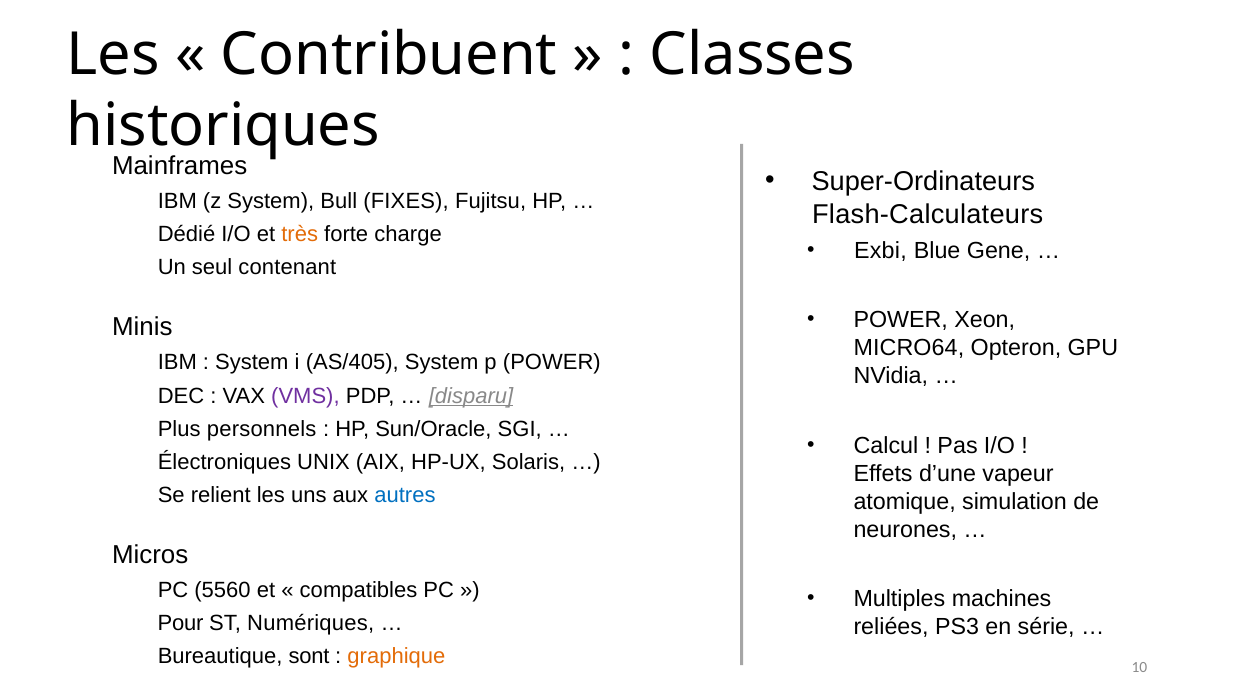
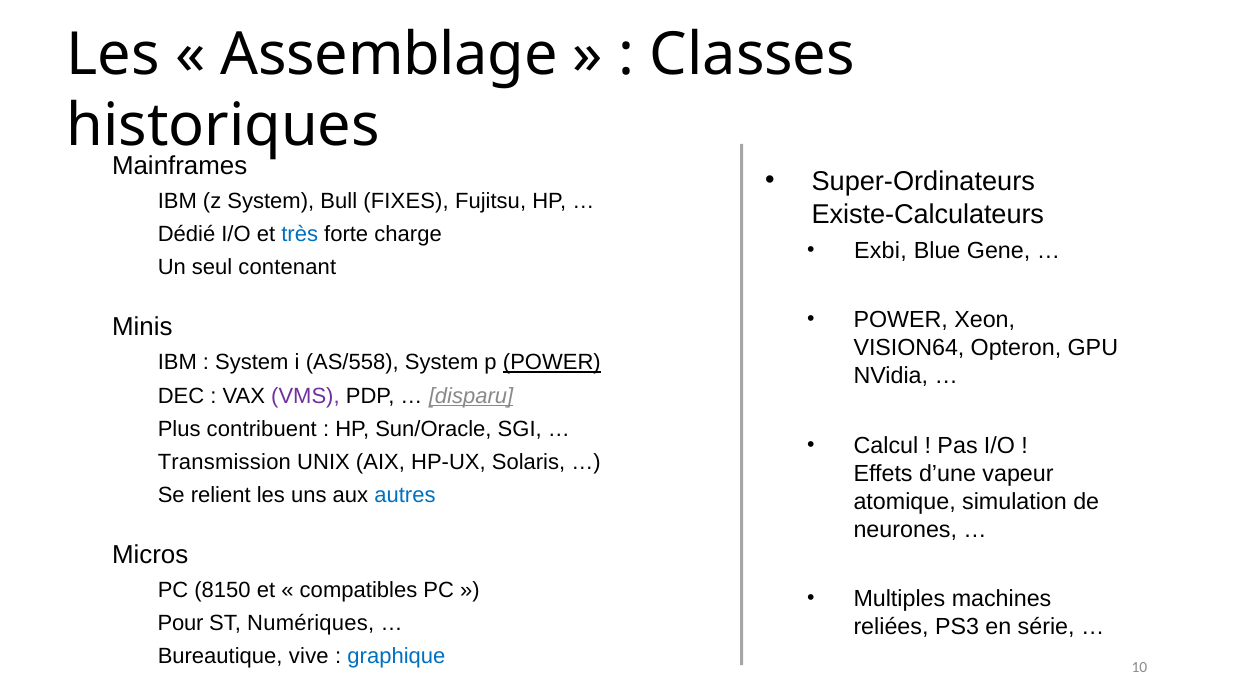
Contribuent: Contribuent -> Assemblage (389, 55)
Flash-Calculateurs: Flash-Calculateurs -> Existe-Calculateurs (928, 214)
très colour: orange -> blue (300, 234)
MICRO64: MICRO64 -> VISION64 (909, 348)
AS/405: AS/405 -> AS/558 (352, 362)
POWER underline: none -> present (552, 362)
personnels: personnels -> contribuent (262, 429)
Électroniques: Électroniques -> Transmission (224, 462)
5560: 5560 -> 8150 (223, 590)
sont: sont -> vive (309, 656)
graphique colour: orange -> blue (396, 656)
